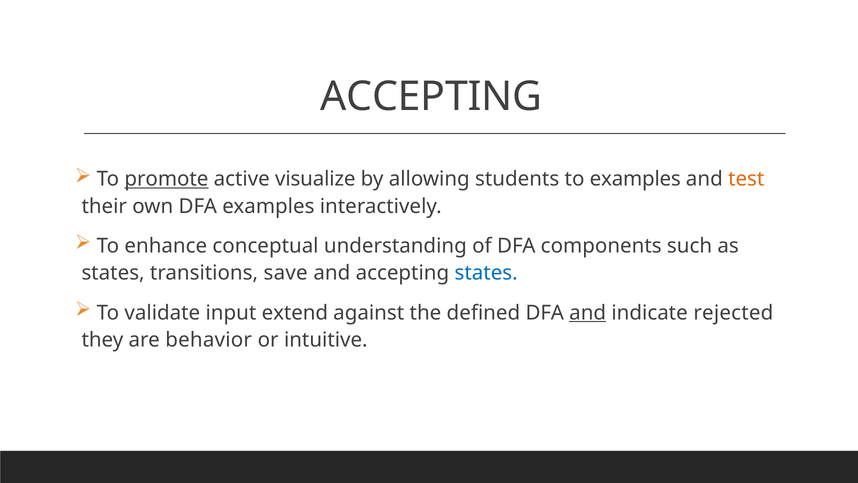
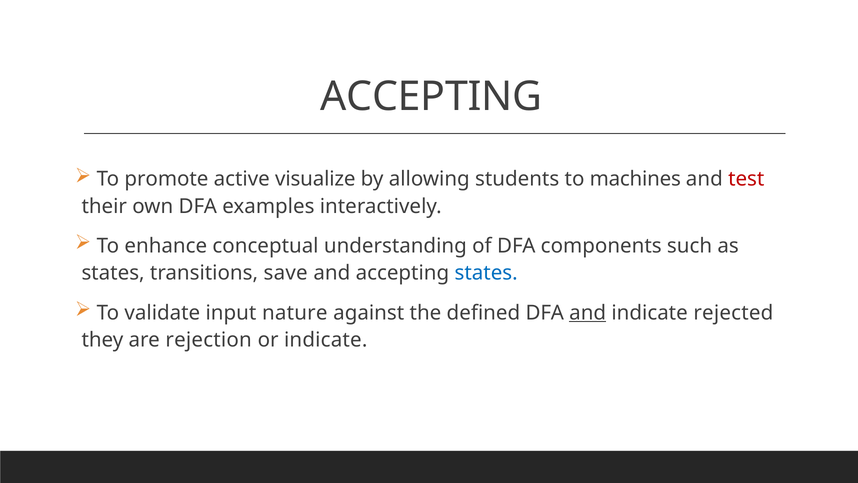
promote underline: present -> none (166, 179)
to examples: examples -> machines (635, 179)
test colour: orange -> red (746, 179)
extend: extend -> nature (295, 313)
behavior: behavior -> rejection (209, 340)
or intuitive: intuitive -> indicate (326, 340)
